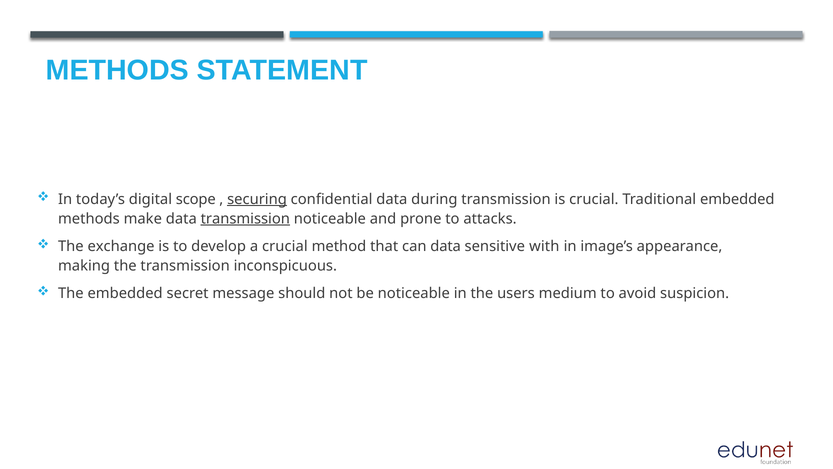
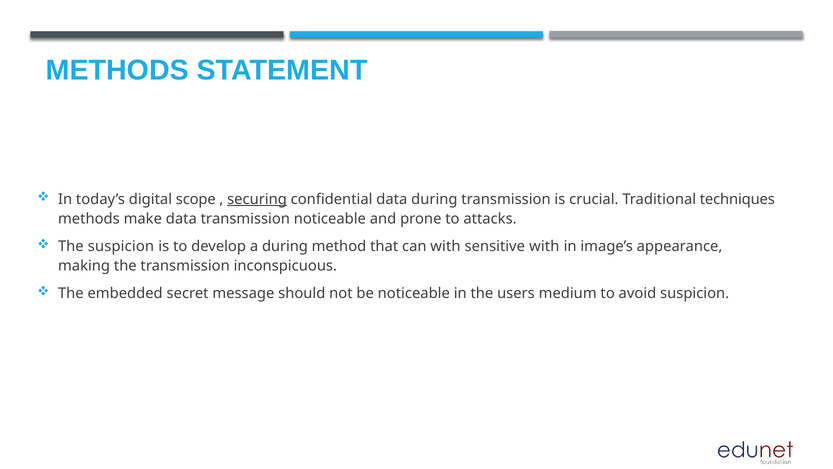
Traditional embedded: embedded -> techniques (737, 199)
transmission underline: present -> none (245, 218)
The exchange: exchange -> suspicion (121, 246)
a crucial: crucial -> during (285, 246)
can data: data -> with (445, 246)
